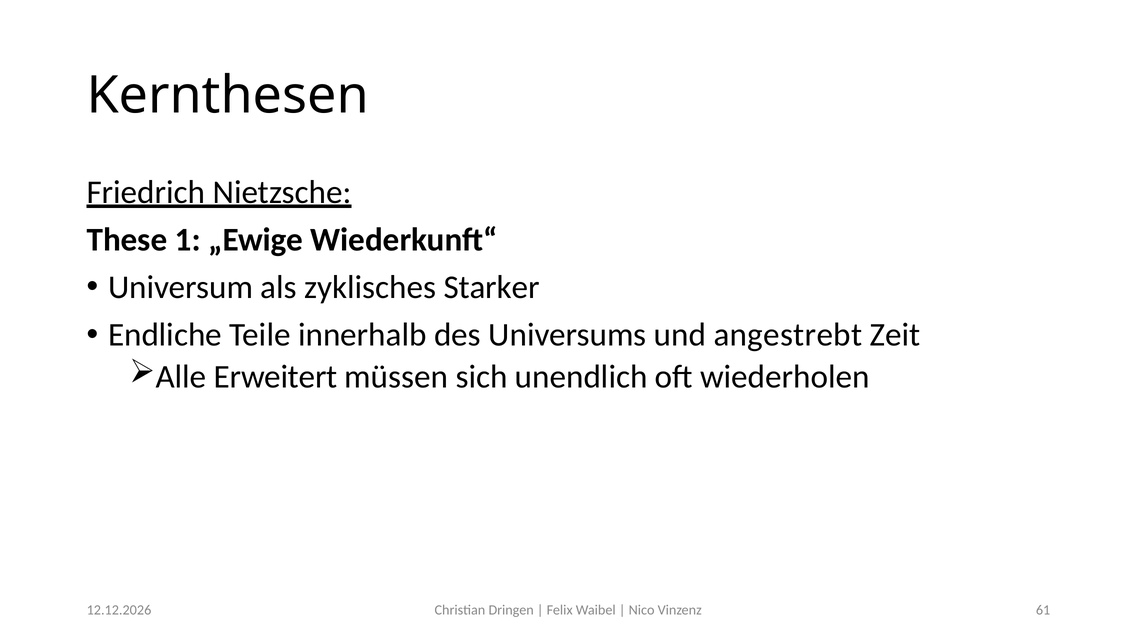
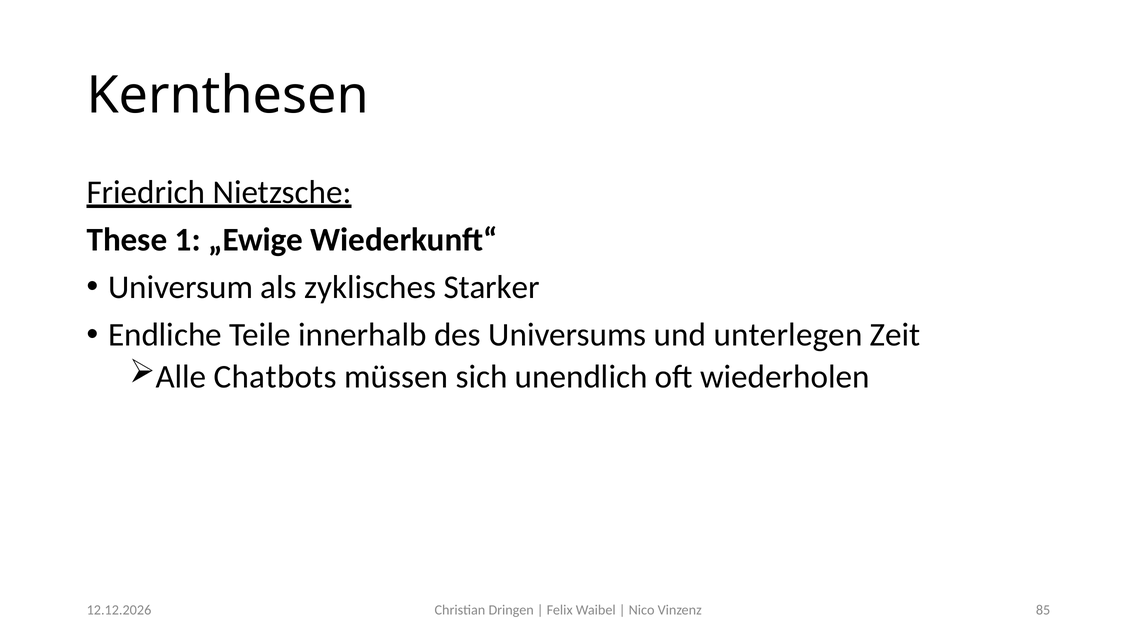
angestrebt: angestrebt -> unterlegen (788, 335)
Erweitert: Erweitert -> Chatbots (275, 377)
61: 61 -> 85 (1043, 611)
